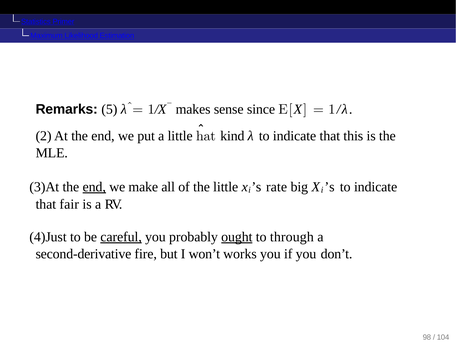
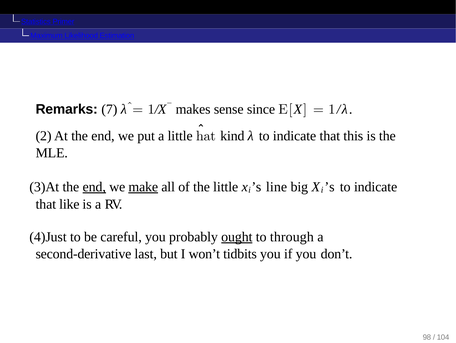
5: 5 -> 7 (109, 109)
make underline: none -> present (143, 187)
rate: rate -> line (277, 187)
fair: fair -> like (69, 204)
careful underline: present -> none (121, 236)
fire: fire -> last (146, 253)
works: works -> tidbits (240, 253)
